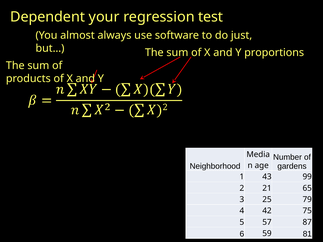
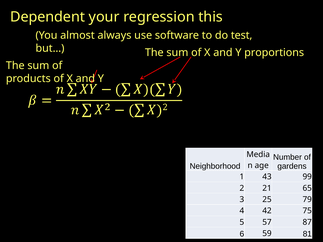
test: test -> this (211, 17)
just: just -> test (242, 35)
